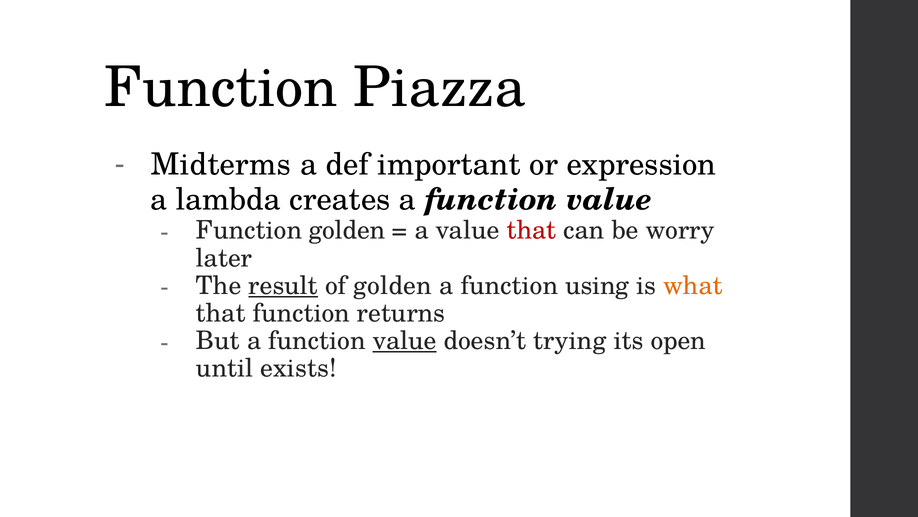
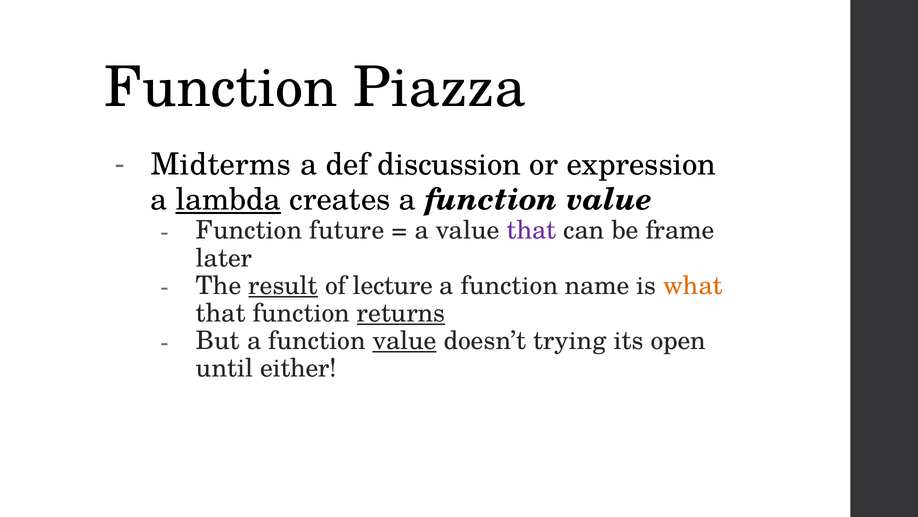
important: important -> discussion (449, 165)
lambda underline: none -> present (228, 200)
Function golden: golden -> future (347, 230)
that colour: red -> purple (531, 230)
worry: worry -> frame (680, 230)
of golden: golden -> lecture (393, 285)
using: using -> name (597, 285)
returns underline: none -> present (401, 313)
exists: exists -> either (299, 368)
